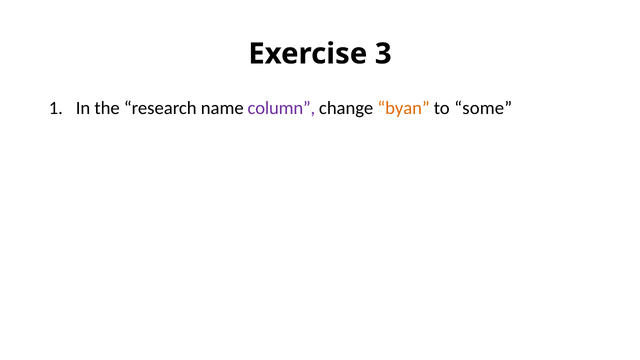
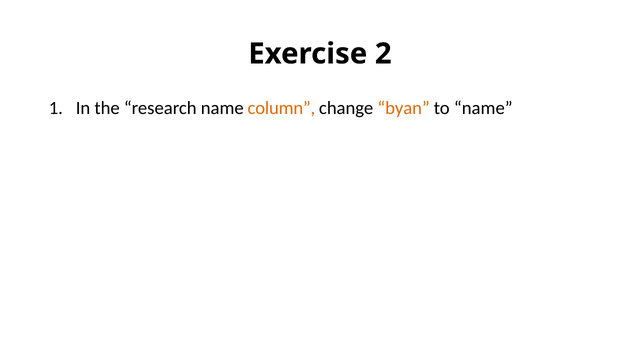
3: 3 -> 2 (383, 54)
column colour: purple -> orange (281, 108)
to some: some -> name (483, 108)
